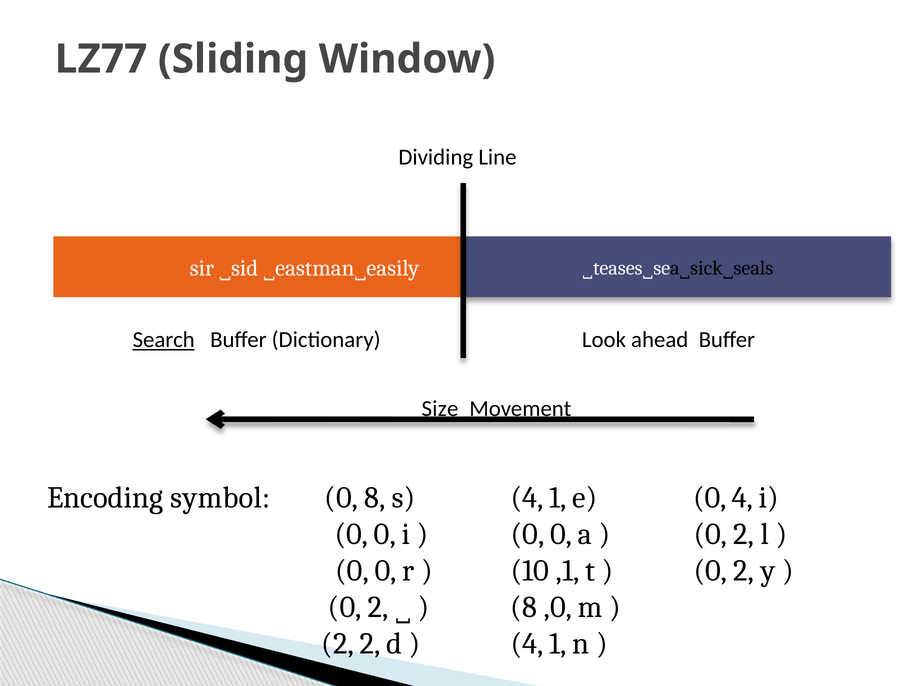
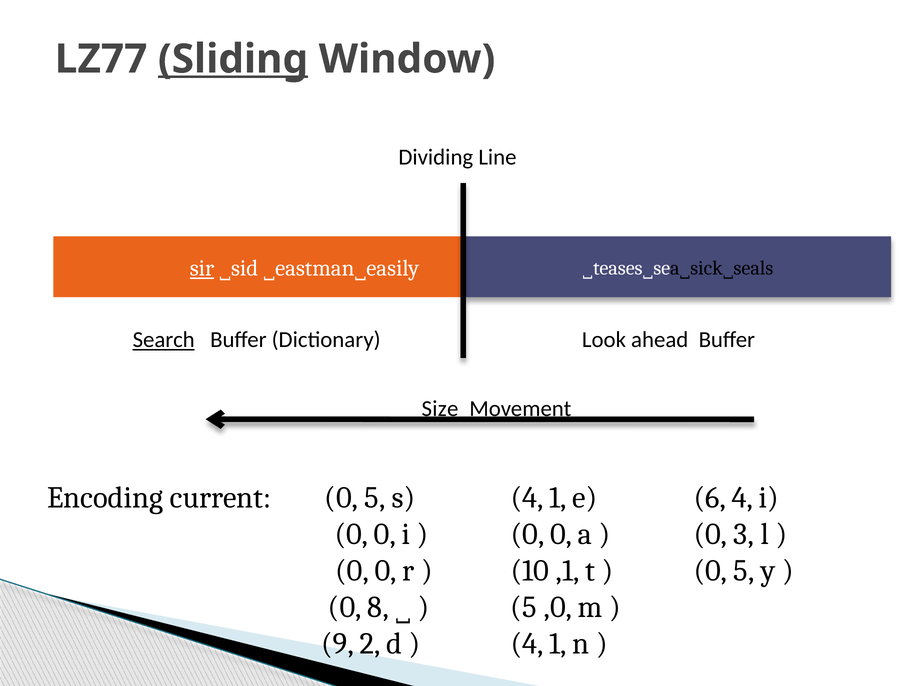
Sliding underline: none -> present (233, 59)
sir underline: none -> present (202, 268)
symbol: symbol -> current (221, 497)
8: 8 -> 5 (375, 497)
e 0: 0 -> 6 (710, 497)
2: 2 -> 3 (744, 534)
2: 2 -> 5 (744, 570)
2: 2 -> 8 (378, 607)
8: 8 -> 5 (523, 607)
2: 2 -> 9 (338, 643)
